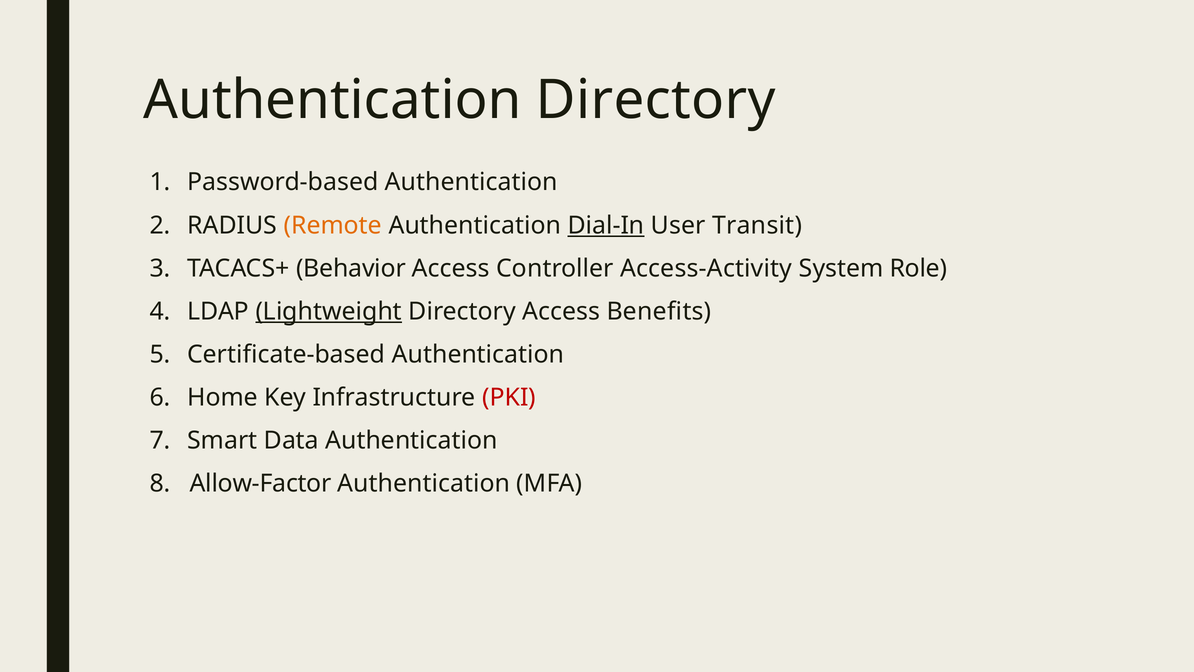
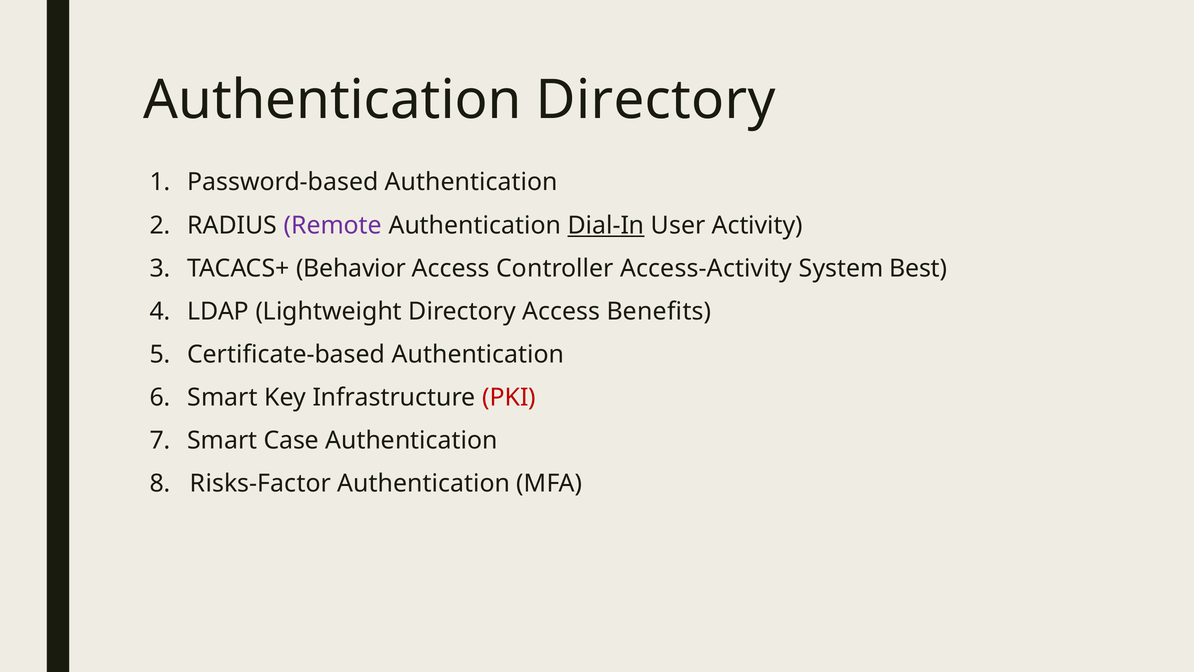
Remote colour: orange -> purple (333, 225)
Transit: Transit -> Activity (757, 225)
Role: Role -> Best (918, 268)
Lightweight underline: present -> none (329, 311)
Home: Home -> Smart (223, 397)
Data: Data -> Case (291, 440)
Allow-Factor: Allow-Factor -> Risks-Factor (260, 483)
